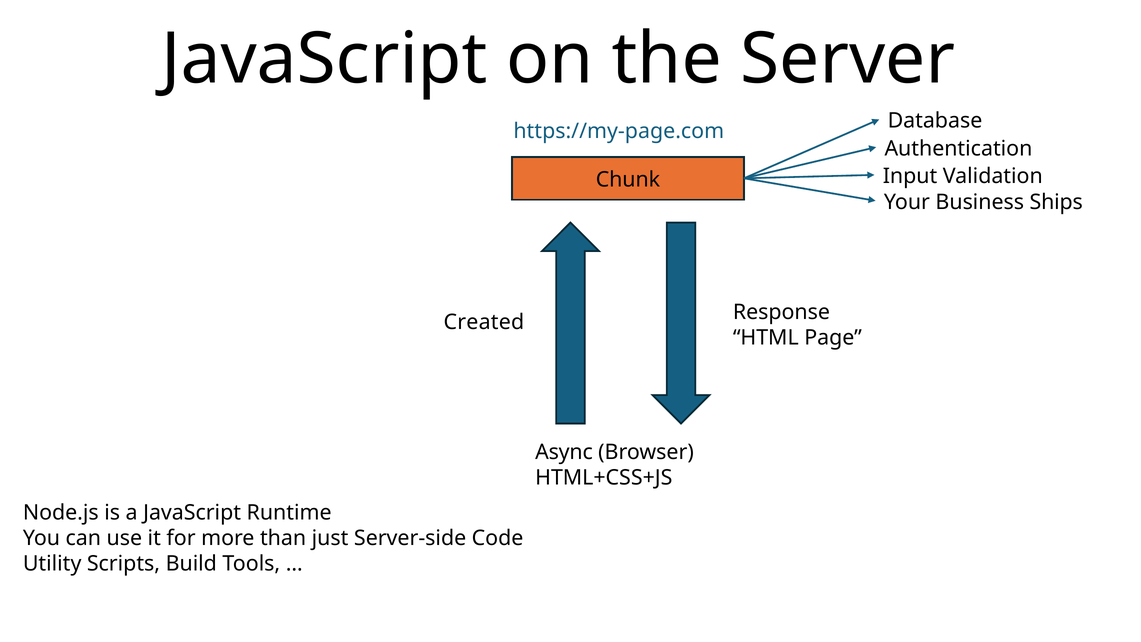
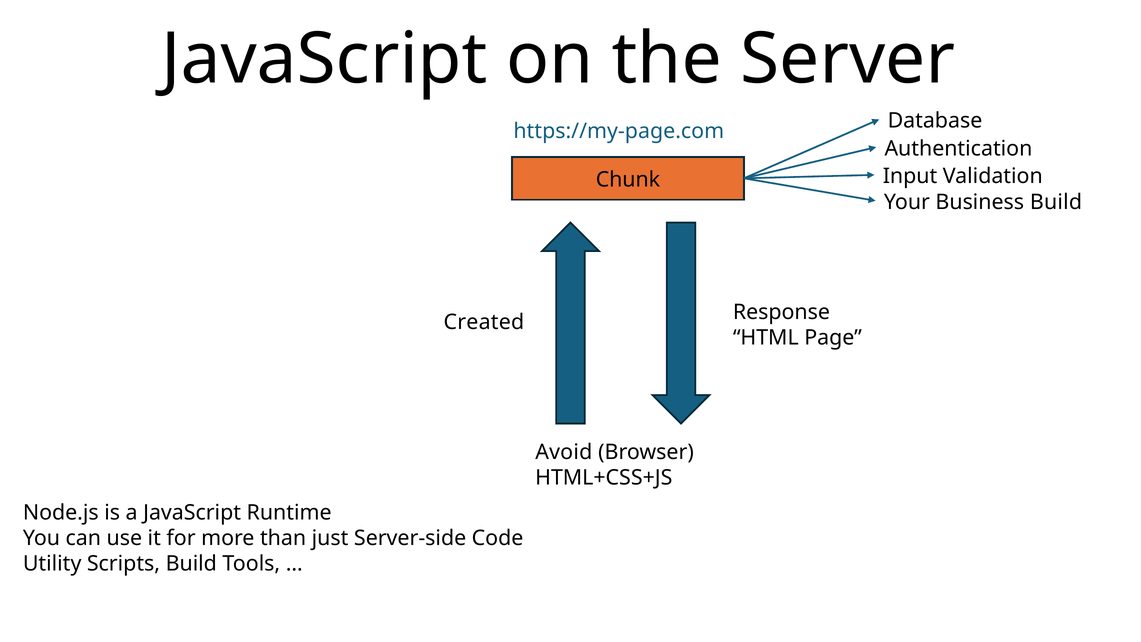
Business Ships: Ships -> Build (1056, 202)
Async: Async -> Avoid (564, 452)
